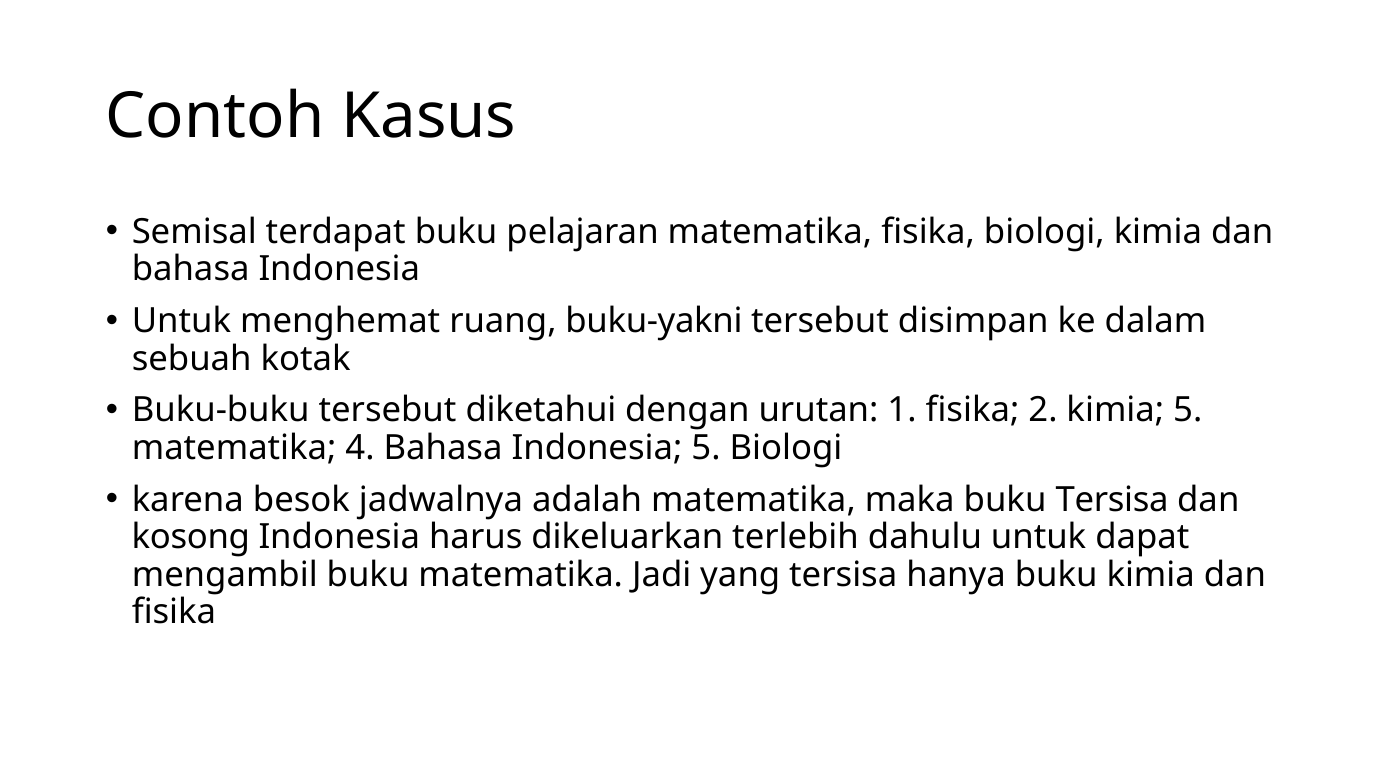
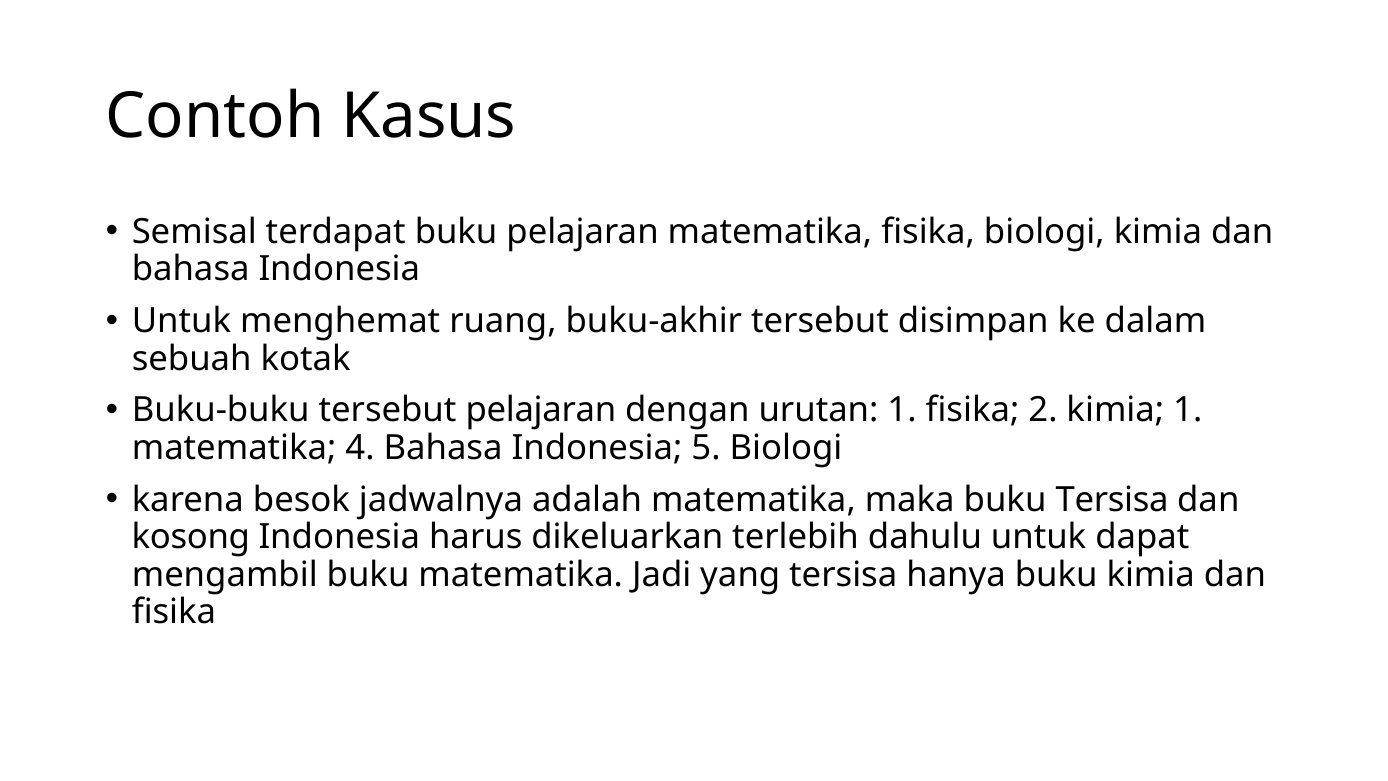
buku-yakni: buku-yakni -> buku-akhir (654, 321)
tersebut diketahui: diketahui -> pelajaran (541, 410)
kimia 5: 5 -> 1 (1188, 410)
